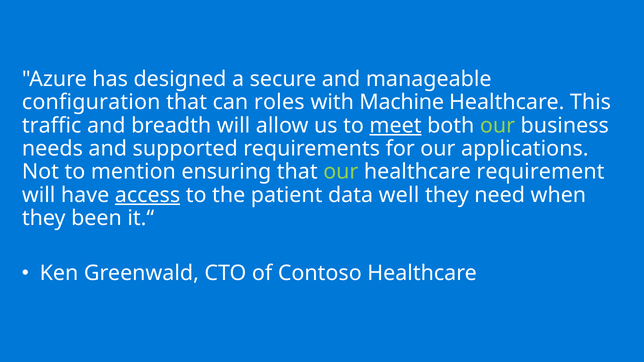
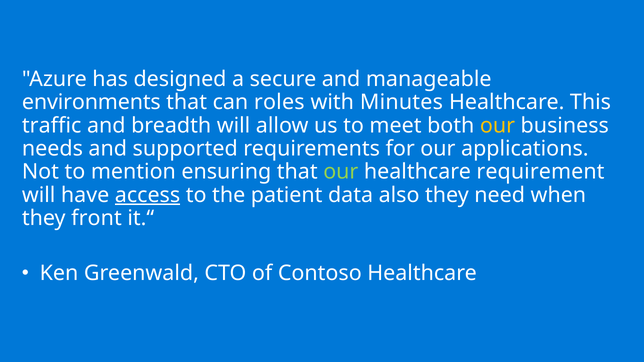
configuration: configuration -> environments (91, 102)
Machine: Machine -> Minutes (401, 102)
meet underline: present -> none (396, 126)
our colour: light green -> yellow (497, 126)
well: well -> also (399, 195)
been: been -> front (96, 218)
